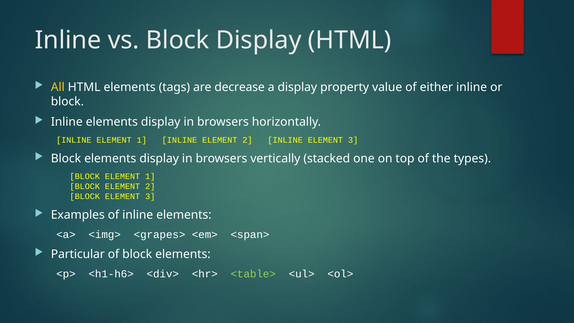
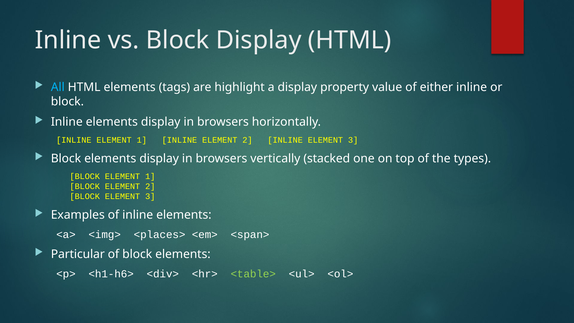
All colour: yellow -> light blue (58, 87)
decrease: decrease -> highlight (240, 87)
<grapes>: <grapes> -> <places> (160, 234)
